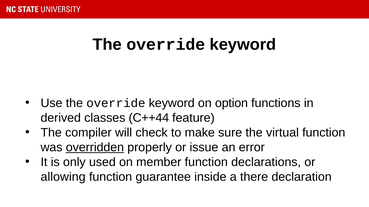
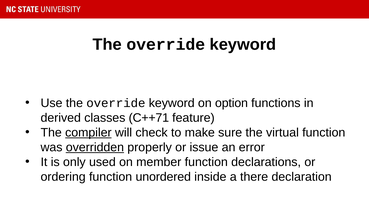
C++44: C++44 -> C++71 (149, 118)
compiler underline: none -> present (88, 133)
allowing: allowing -> ordering (63, 177)
guarantee: guarantee -> unordered (163, 177)
